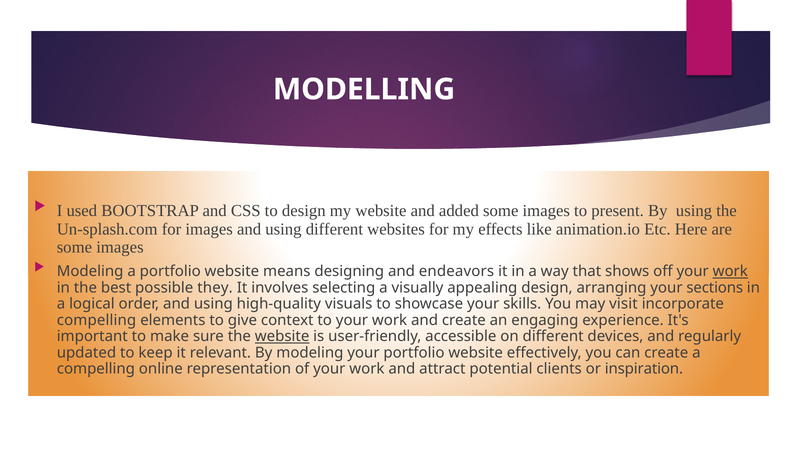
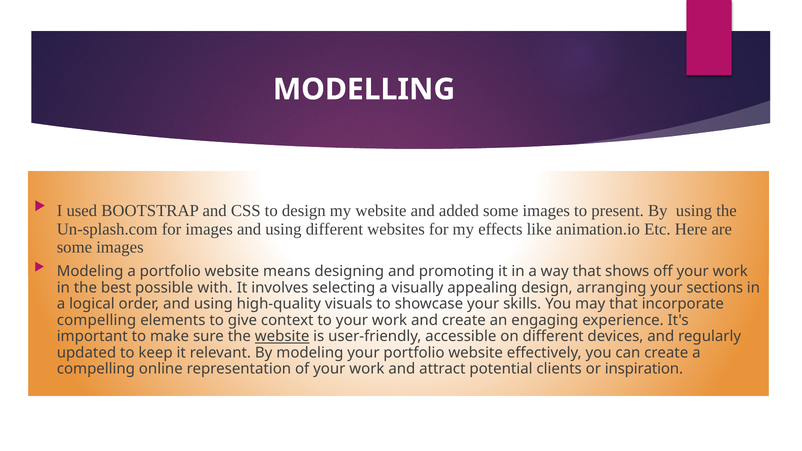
endeavors: endeavors -> promoting (457, 272)
work underline: present -> none (730, 272)
they: they -> with (215, 288)
may visit: visit -> that (624, 304)
